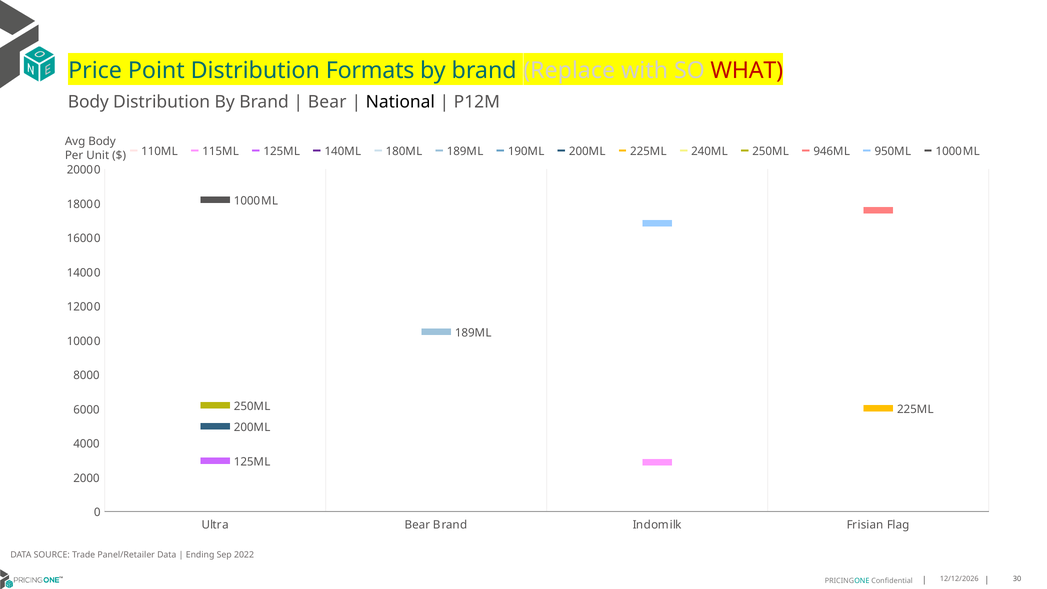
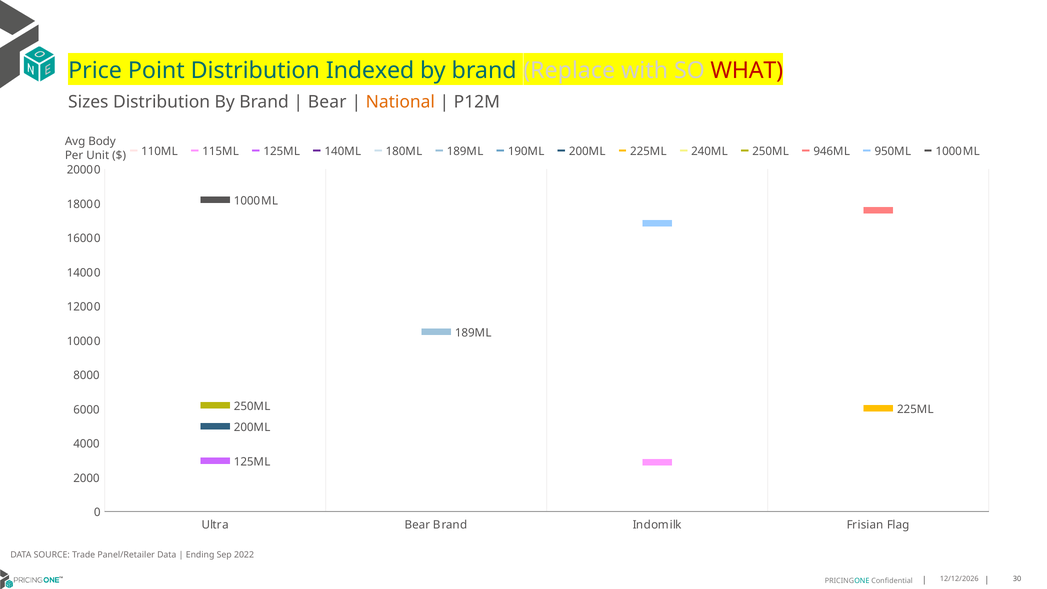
Formats: Formats -> Indexed (370, 70)
Body: Body -> Sizes (88, 102)
National colour: black -> orange (400, 102)
